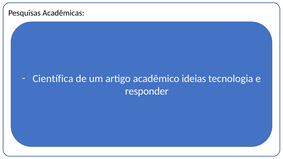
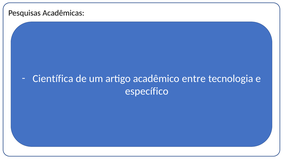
ideias: ideias -> entre (194, 79)
responder: responder -> específico (147, 91)
